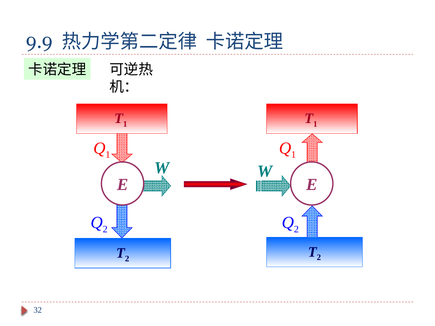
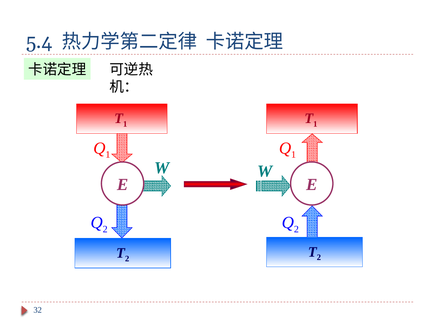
9.9: 9.9 -> 5.4 (39, 42)
